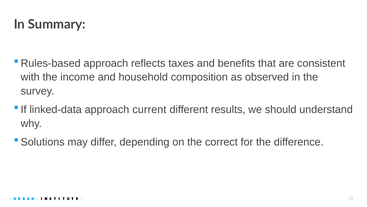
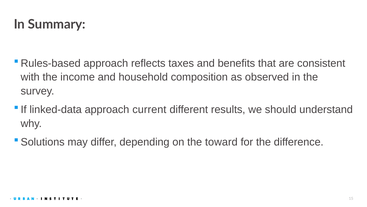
correct: correct -> toward (221, 142)
